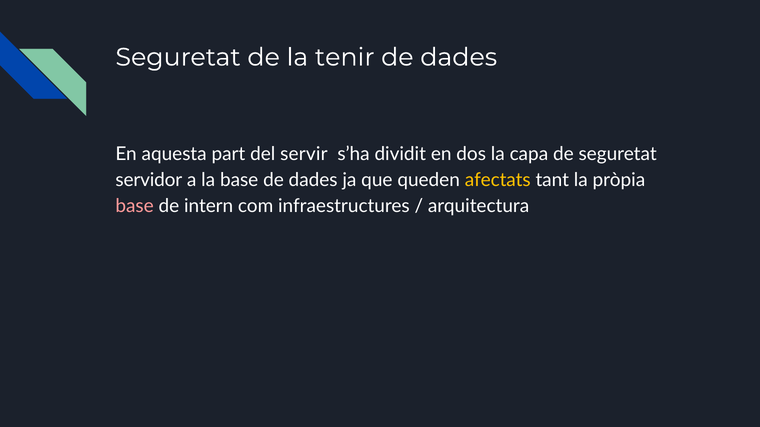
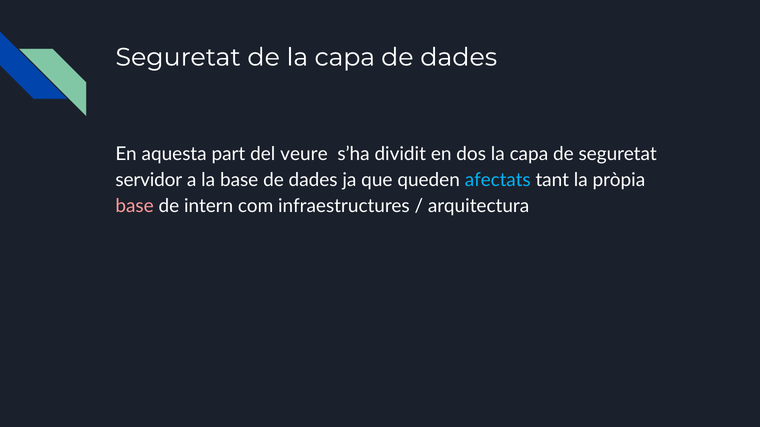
de la tenir: tenir -> capa (345, 57)
servir: servir -> veure (304, 154)
afectats colour: yellow -> light blue (498, 180)
